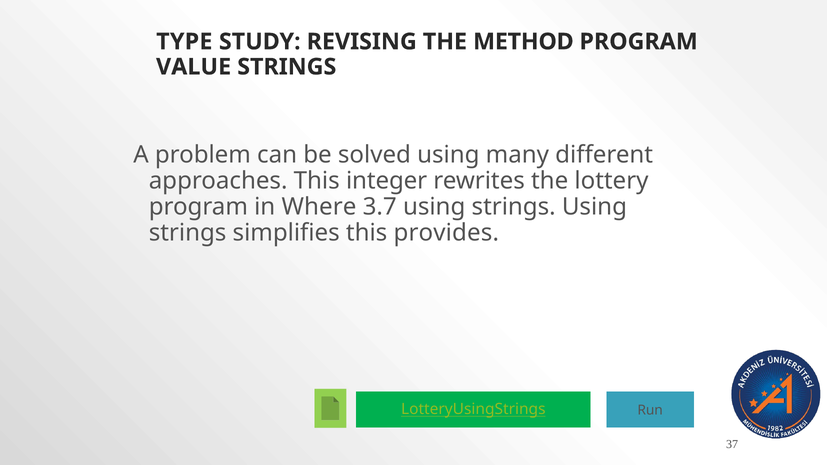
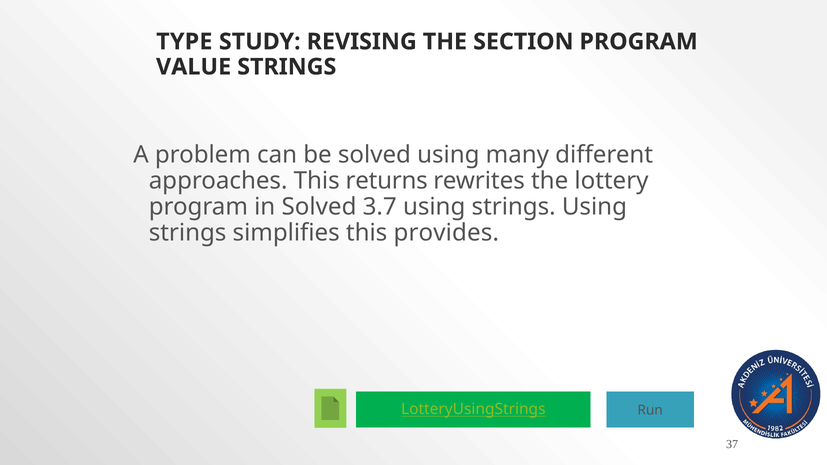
METHOD: METHOD -> SECTION (523, 42)
integer: integer -> returns (387, 181)
in Where: Where -> Solved (319, 207)
